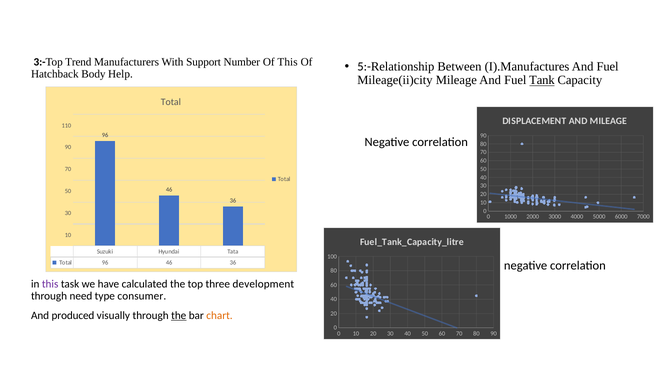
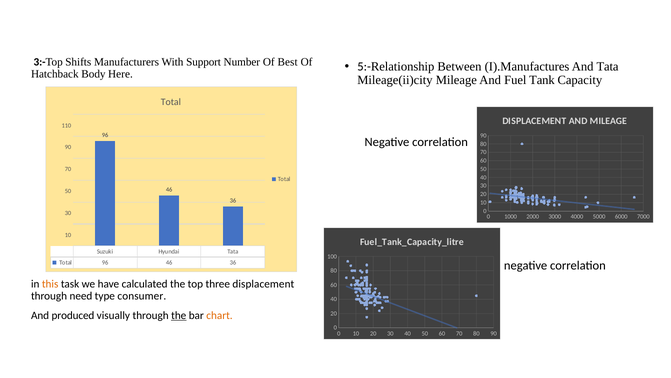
Trend: Trend -> Shifts (78, 62)
Of This: This -> Best (288, 62)
Fuel: Fuel -> Tata (608, 67)
Help: Help -> Here (120, 74)
Tank underline: present -> none (542, 80)
this colour: purple -> orange (50, 284)
three development: development -> displacement (263, 284)
